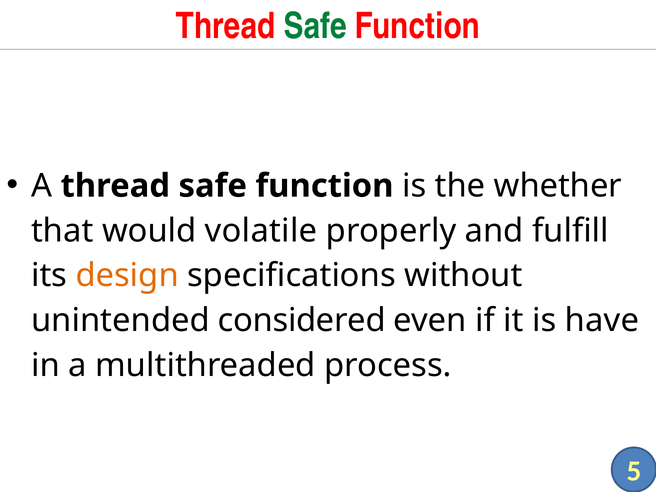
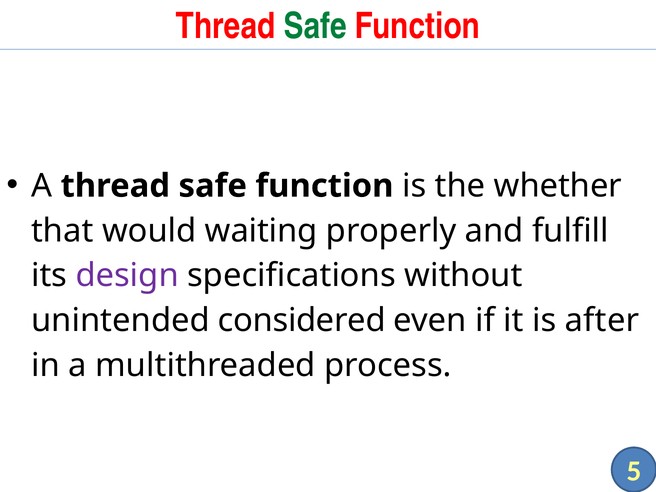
volatile: volatile -> waiting (261, 231)
design colour: orange -> purple (127, 276)
have: have -> after (602, 320)
